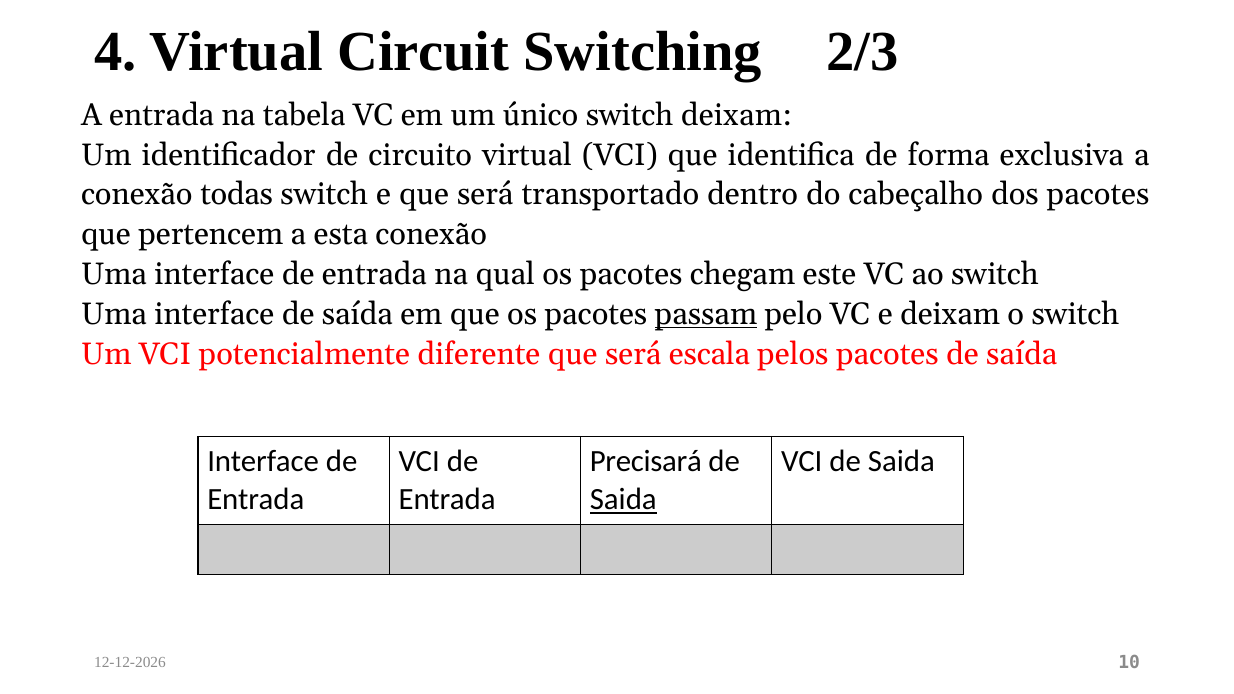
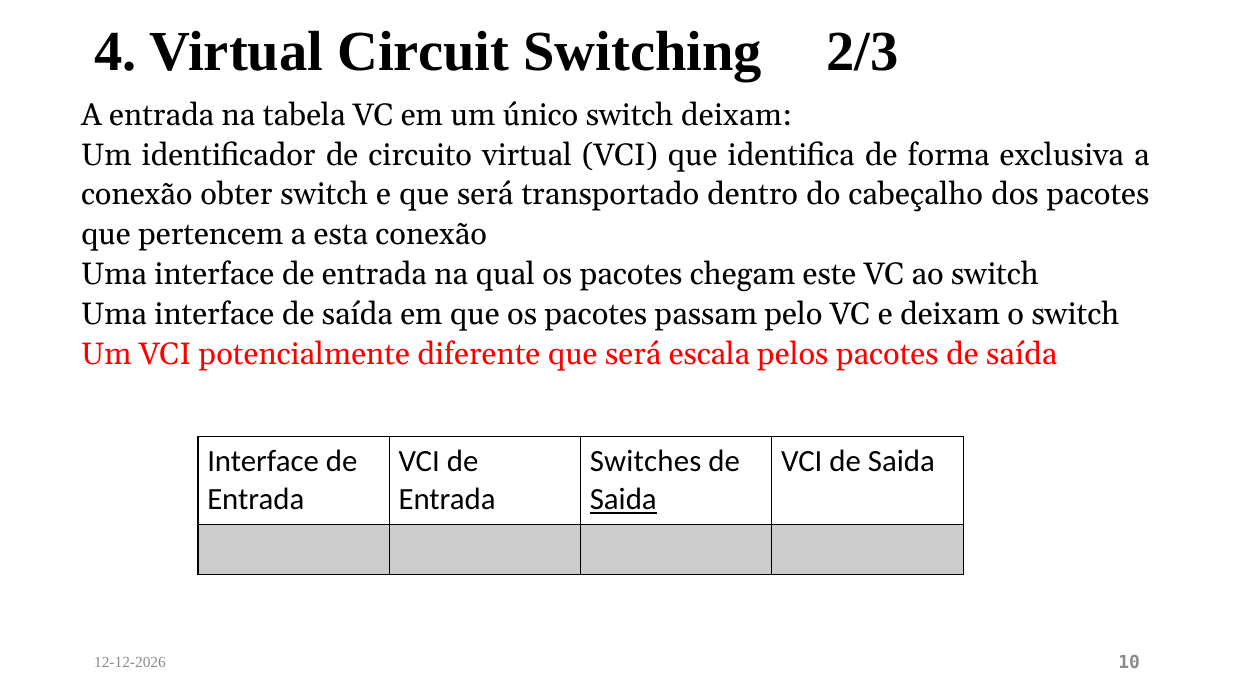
todas: todas -> obter (236, 195)
passam underline: present -> none (706, 314)
Precisará: Precisará -> Switches (646, 462)
